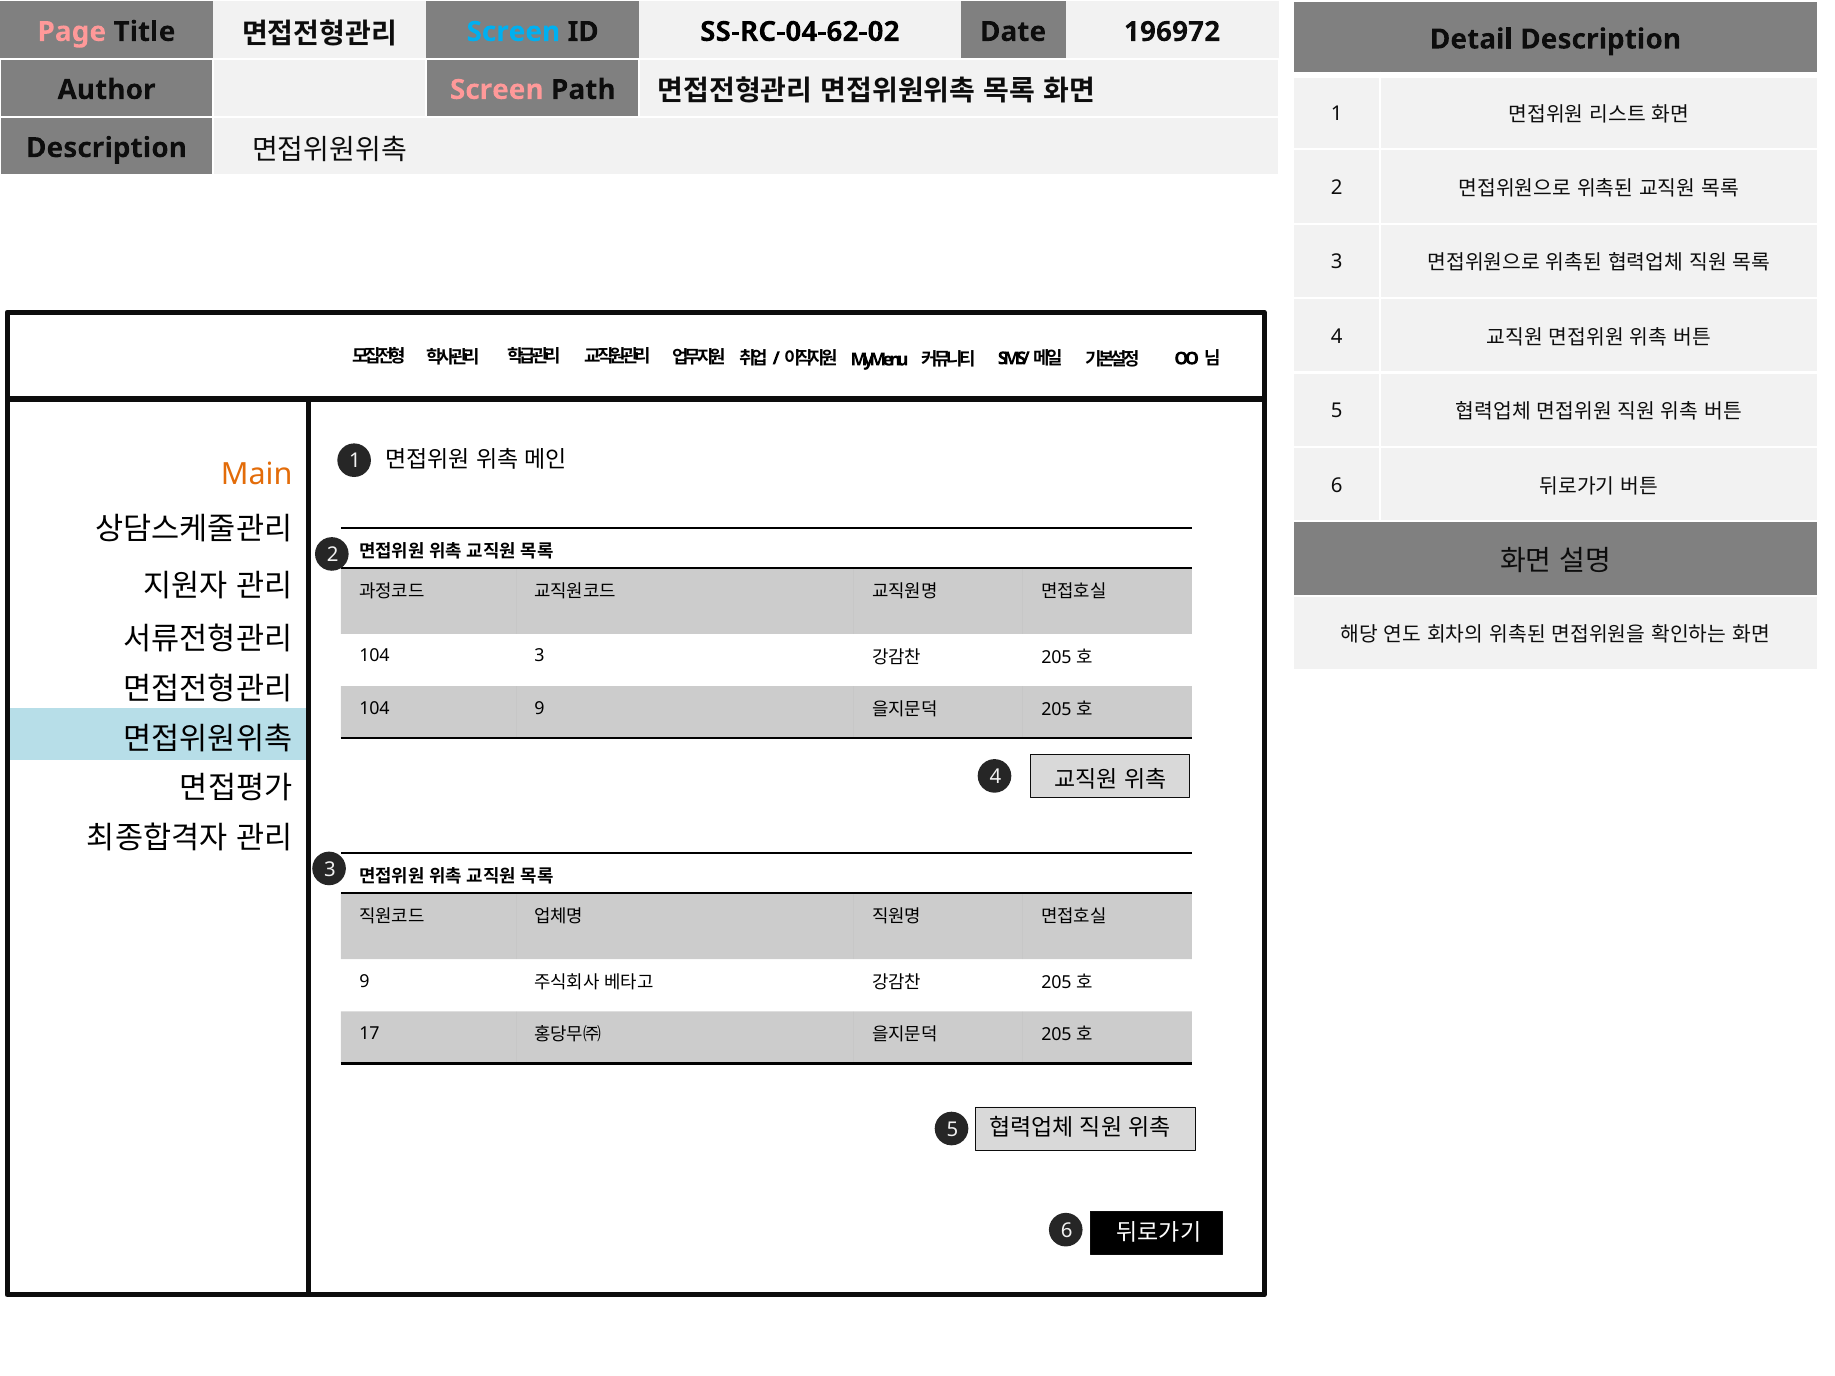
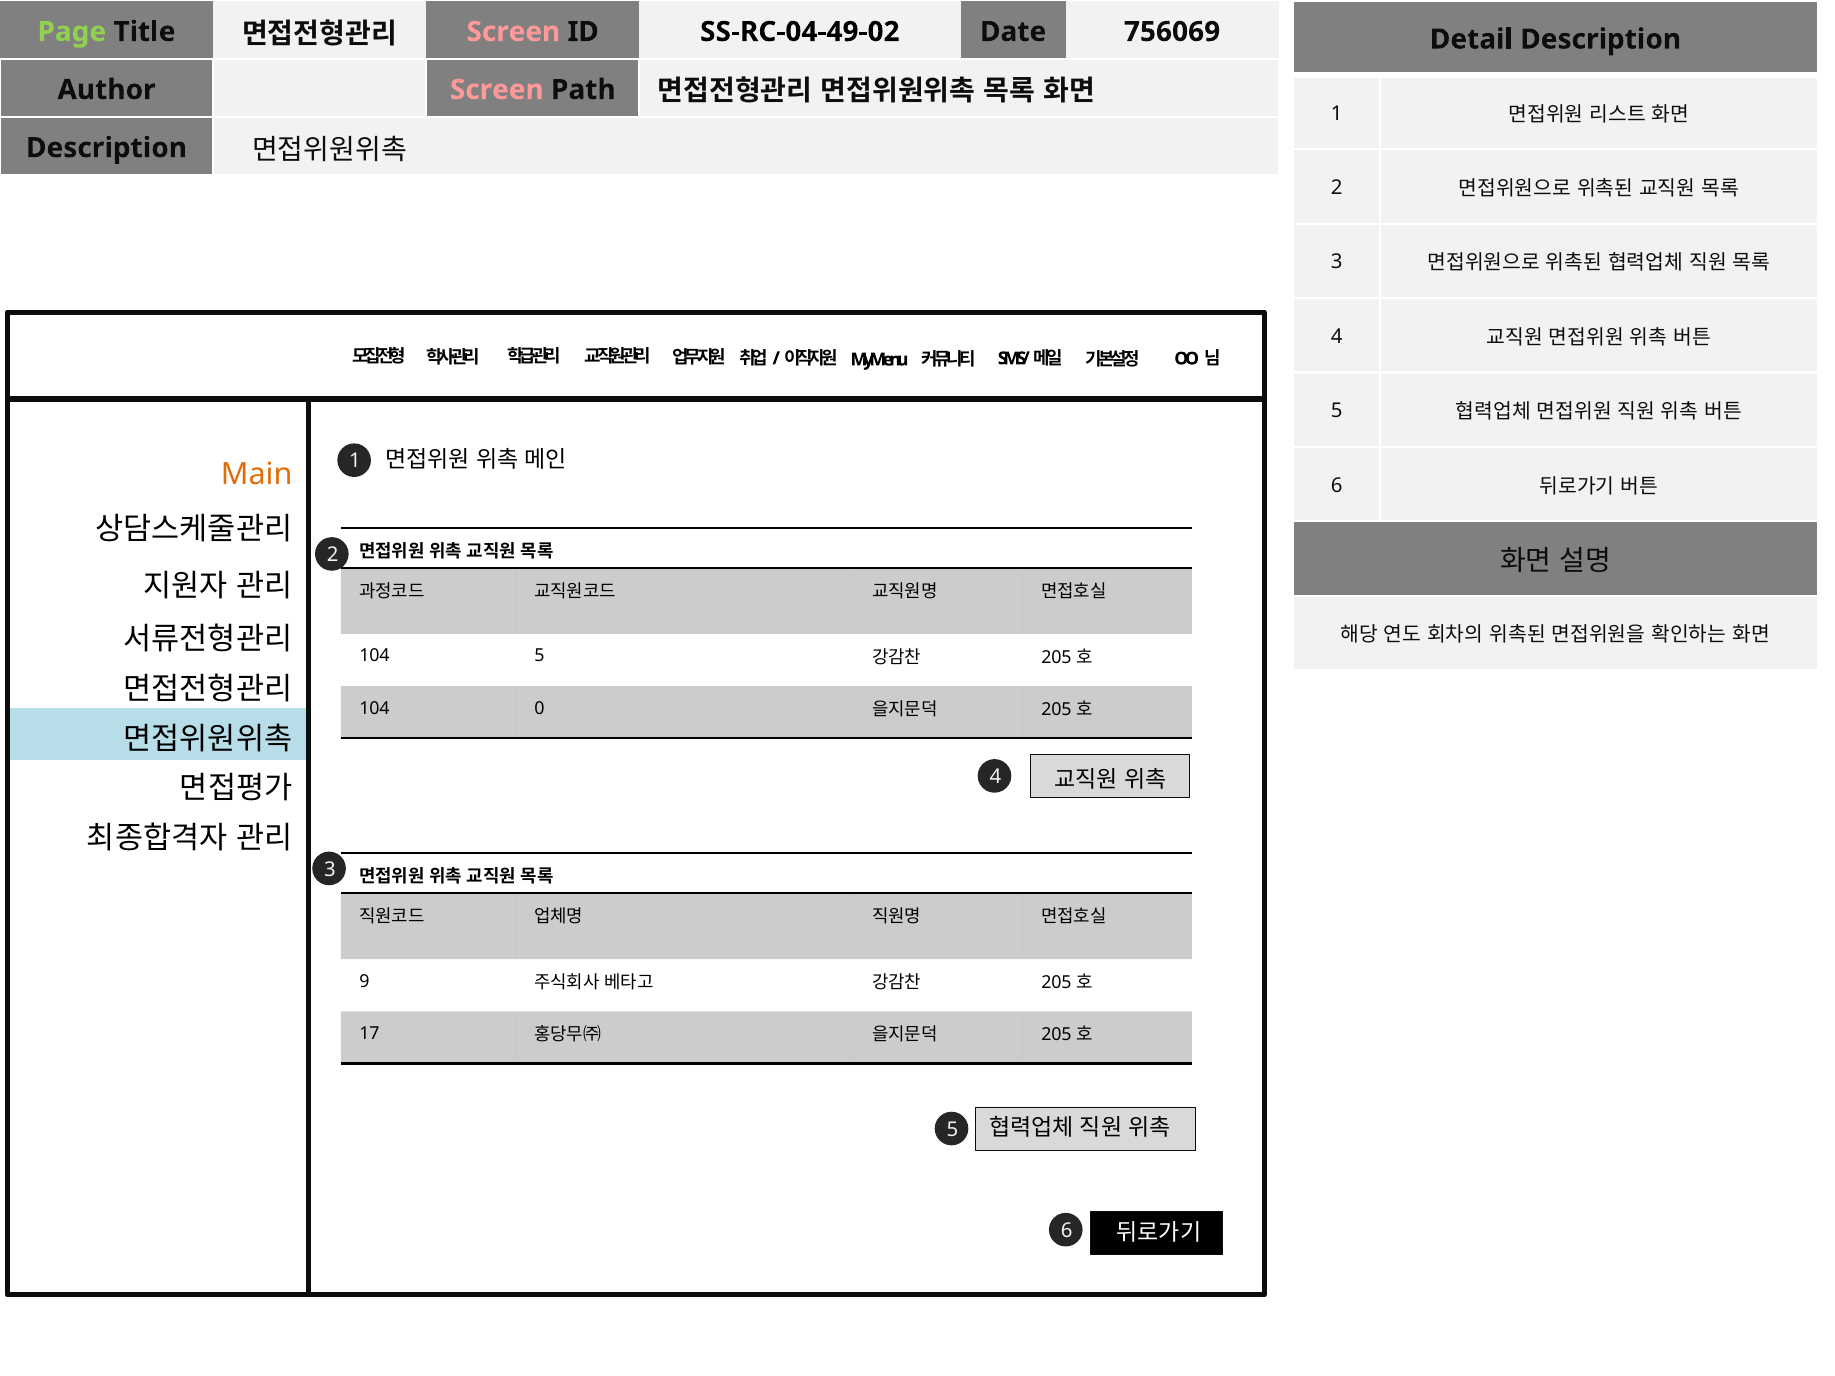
Page colour: pink -> light green (72, 32)
Screen colour: light blue -> pink (513, 32)
SS-RC-04-62-02: SS-RC-04-62-02 -> SS-RC-04-49-02 (800, 32)
196972: 196972 -> 756069 (1172, 32)
104 3: 3 -> 5 (539, 656)
104 9: 9 -> 0 (539, 708)
